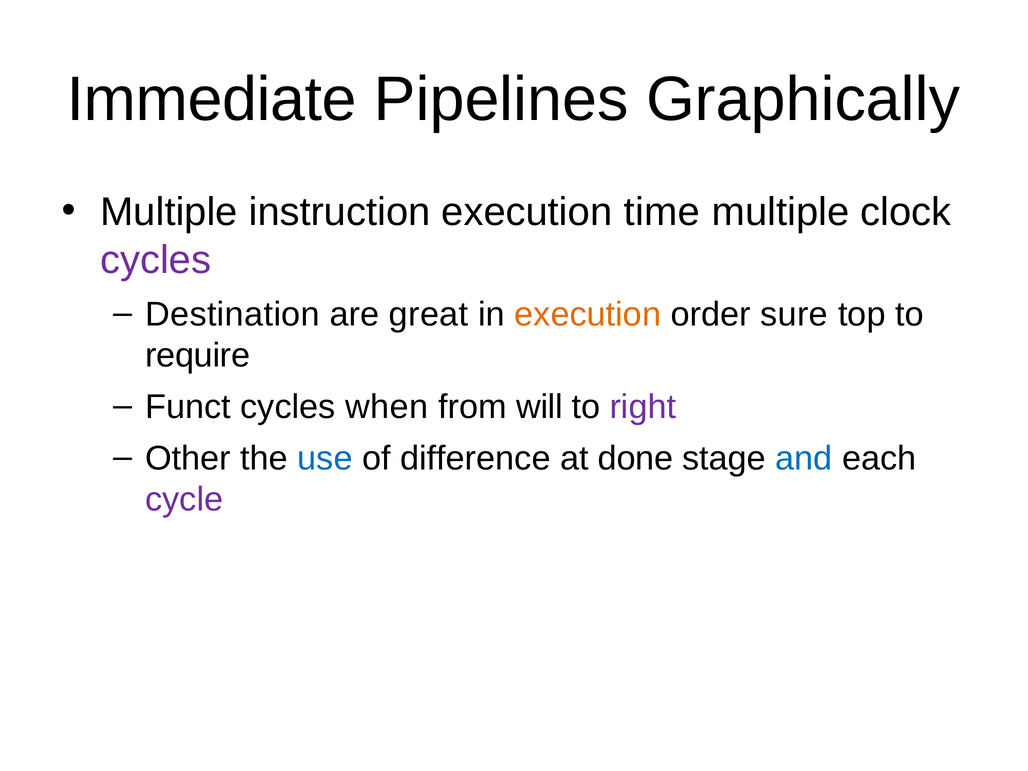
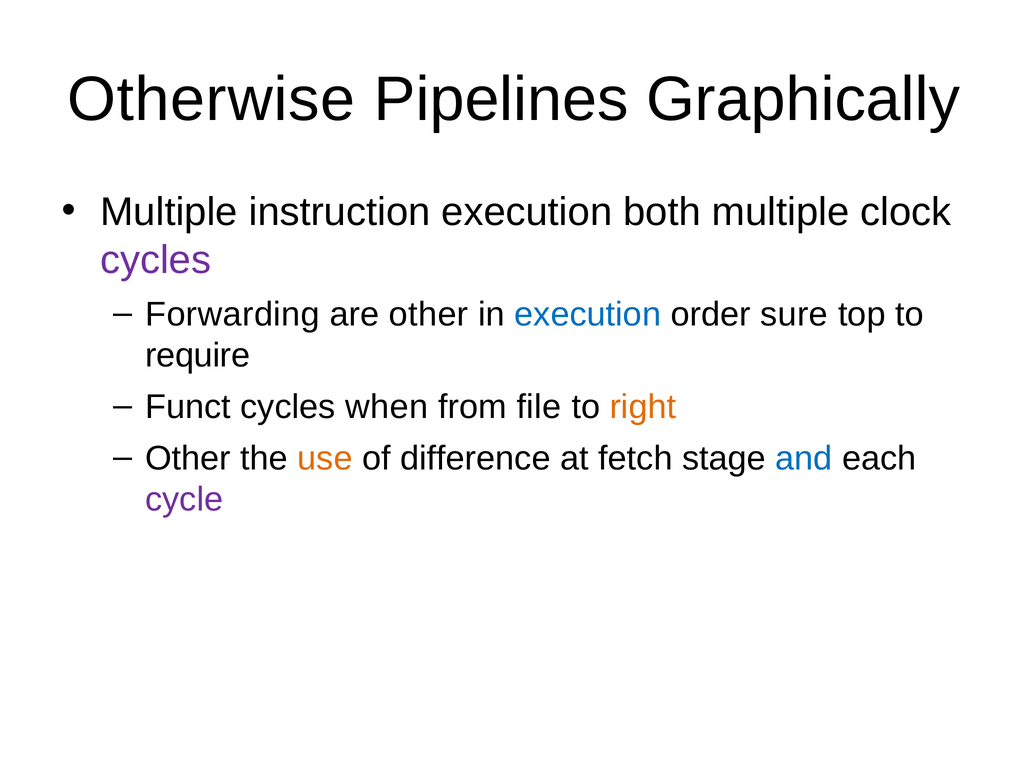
Immediate: Immediate -> Otherwise (211, 100)
time: time -> both (662, 212)
Destination: Destination -> Forwarding (233, 314)
are great: great -> other (429, 314)
execution colour: orange -> blue (588, 314)
will: will -> file (539, 407)
right colour: purple -> orange (643, 407)
use colour: blue -> orange (325, 458)
done: done -> fetch (635, 458)
